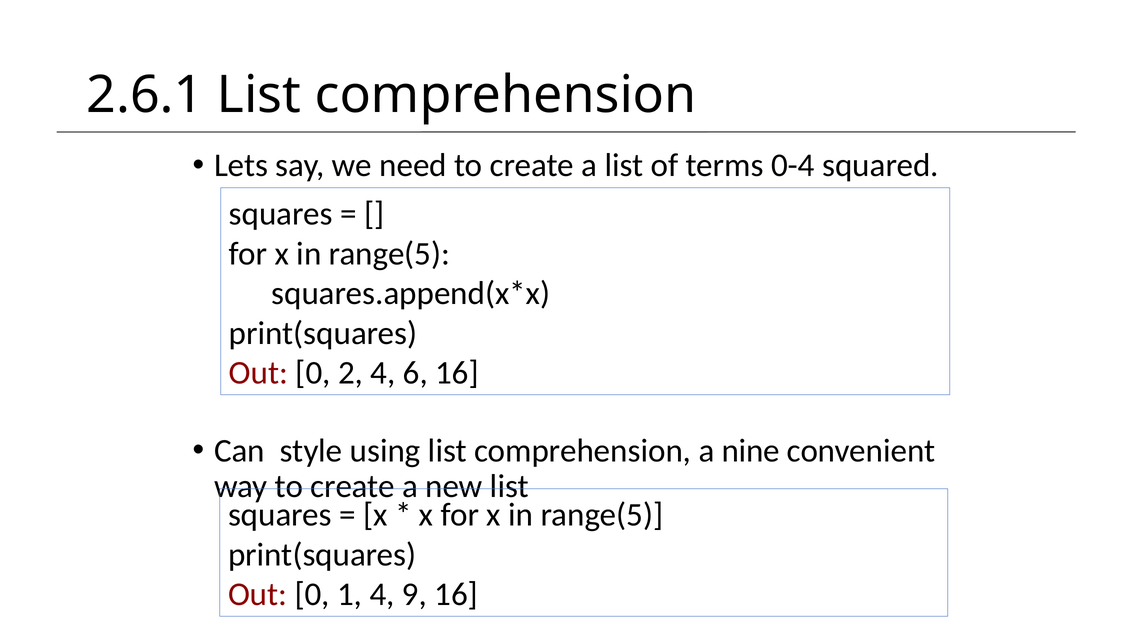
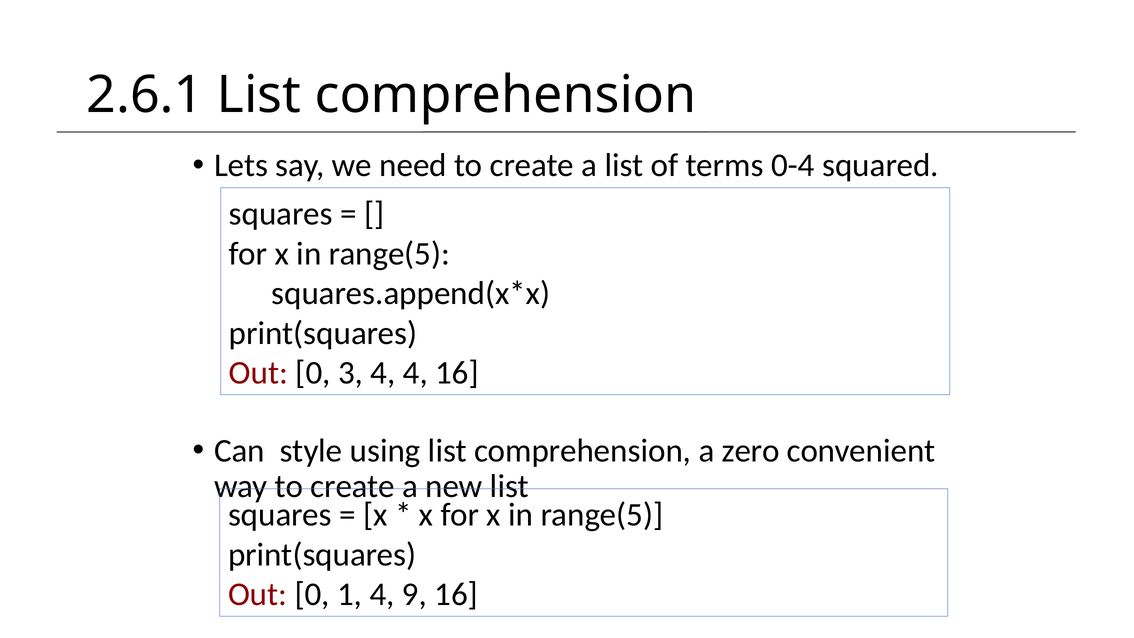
2: 2 -> 3 (351, 373)
4 6: 6 -> 4 (415, 373)
nine: nine -> zero (751, 451)
